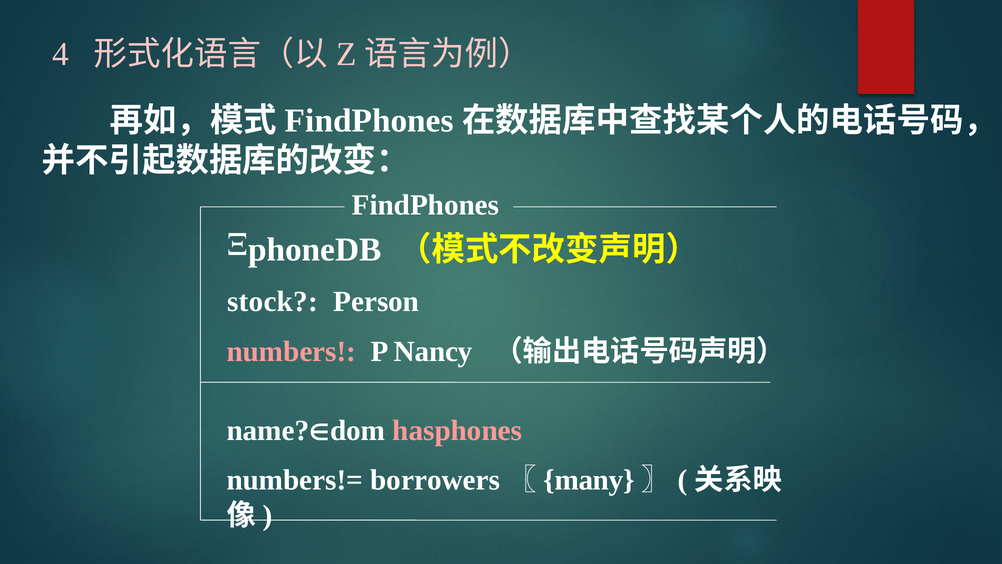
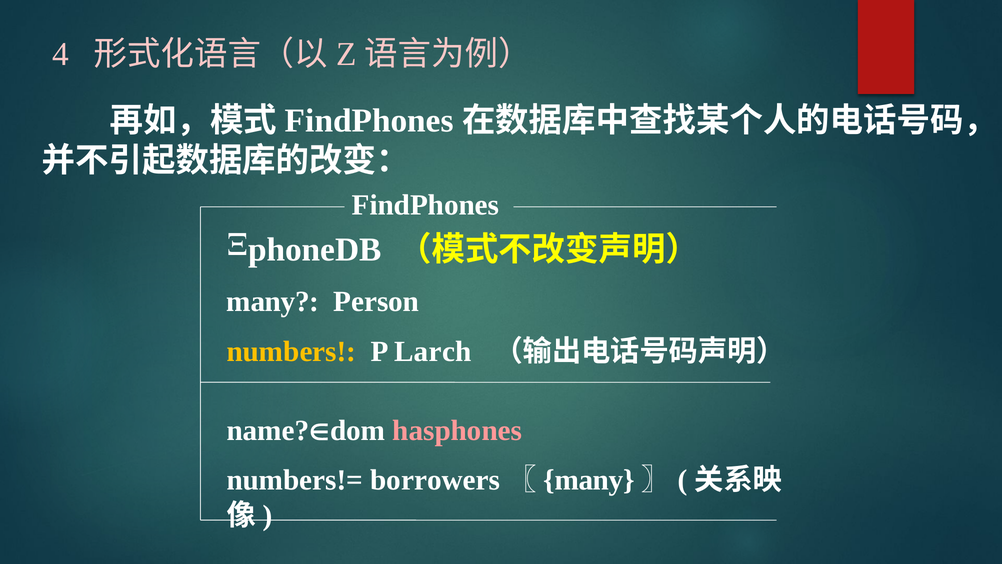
stock: stock -> many (273, 302)
numbers colour: pink -> yellow (291, 351)
Nancy: Nancy -> Larch (433, 351)
